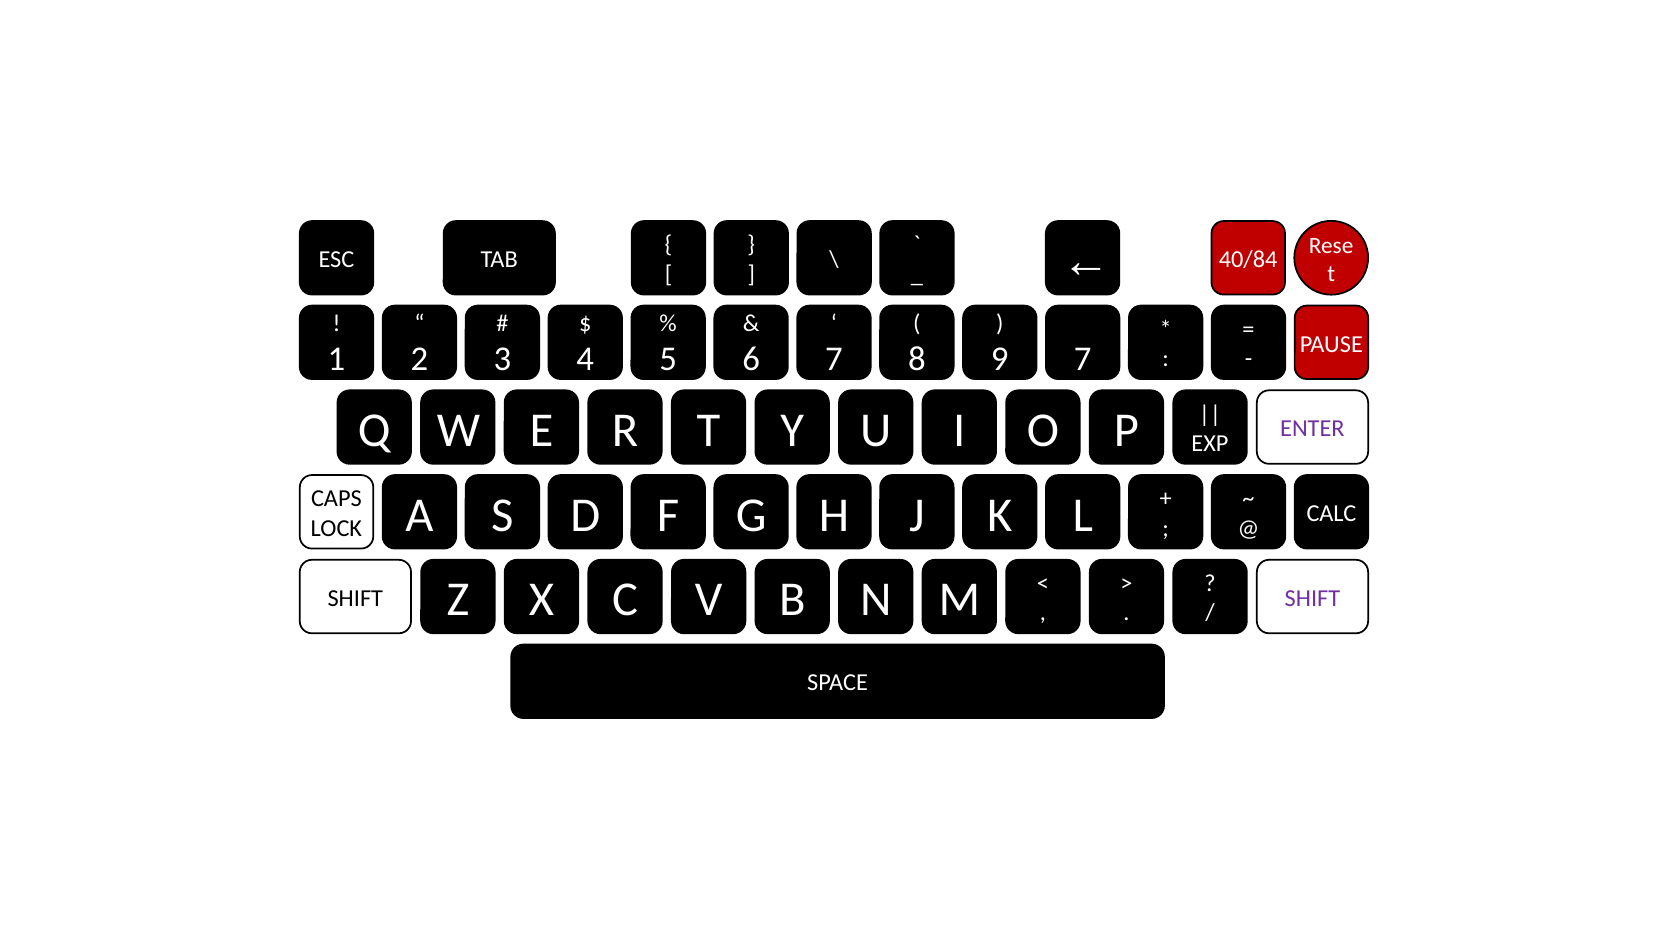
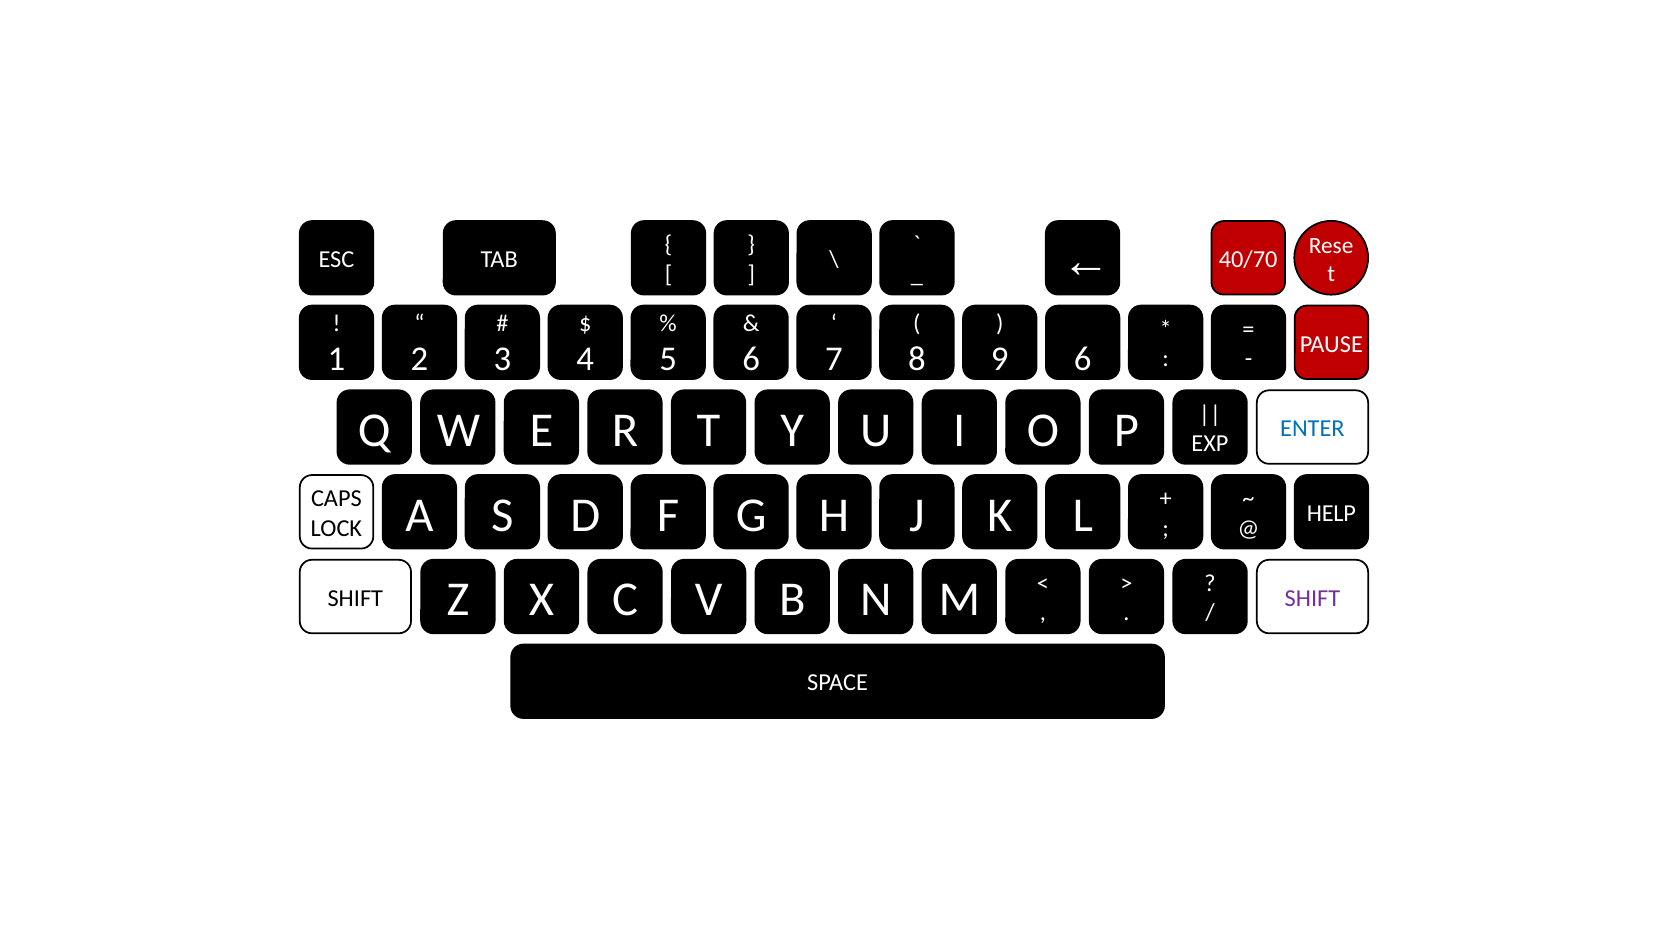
40/84: 40/84 -> 40/70 (1248, 260)
9 7: 7 -> 6 (1083, 359)
ENTER colour: purple -> blue (1312, 429)
CALC: CALC -> HELP (1331, 514)
